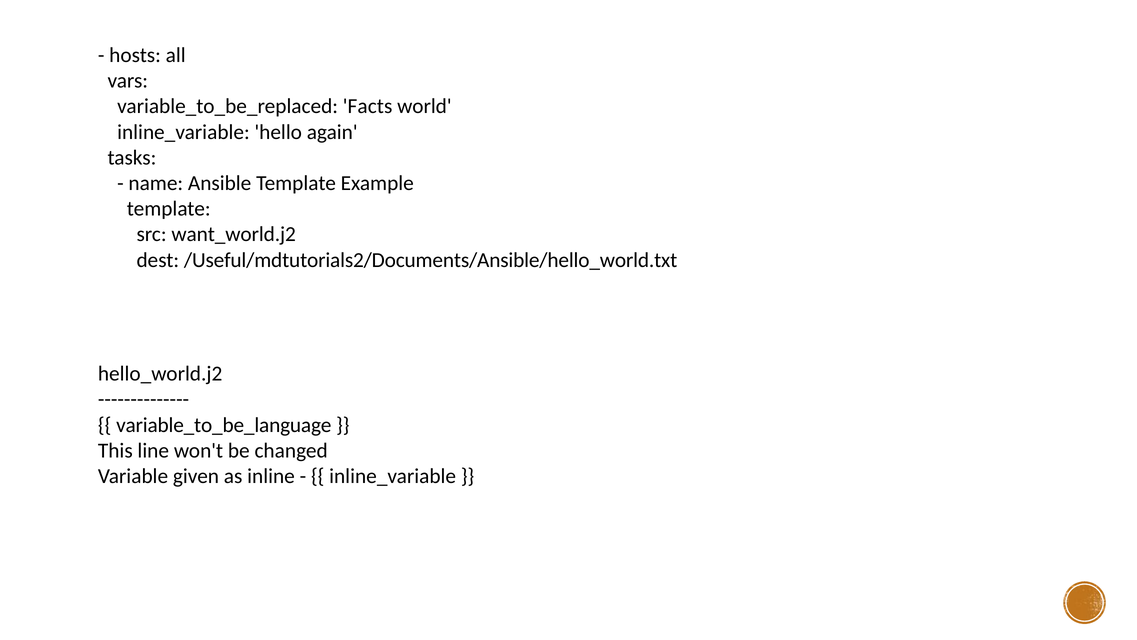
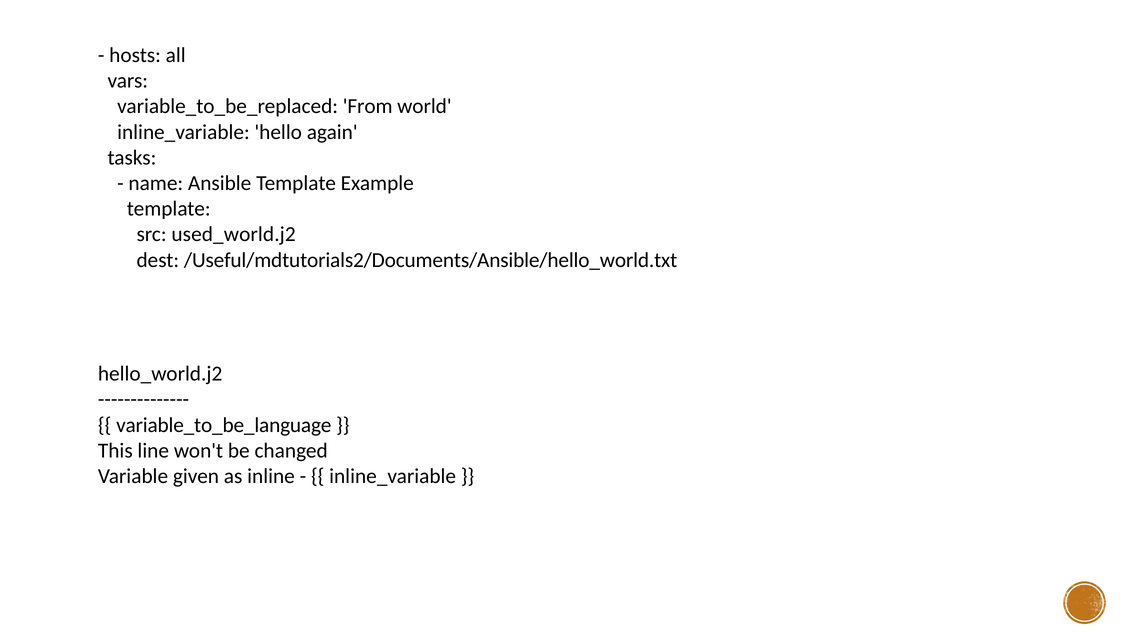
Facts: Facts -> From (368, 106)
want_world.j2: want_world.j2 -> used_world.j2 (234, 234)
